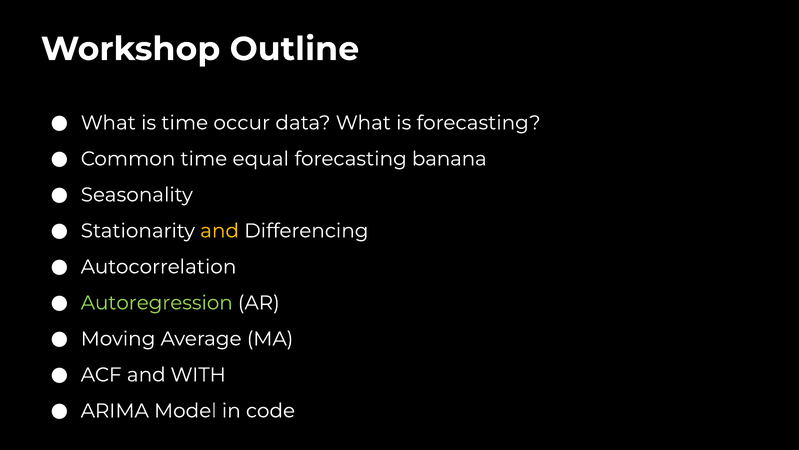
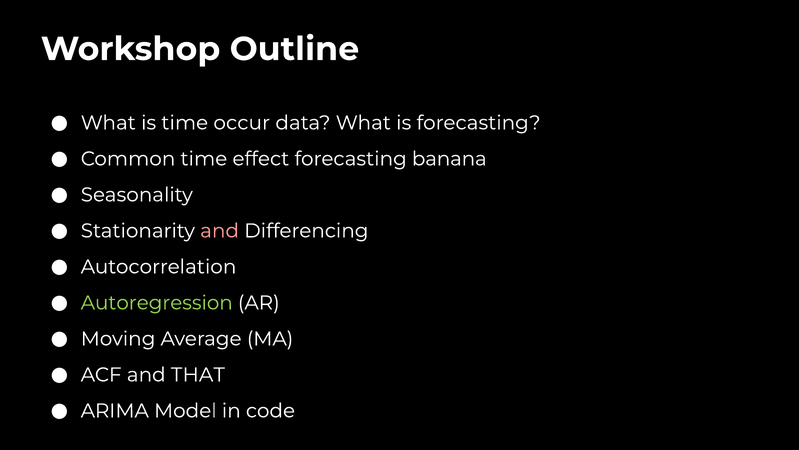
equal: equal -> effect (261, 159)
and colour: yellow -> pink (220, 231)
WITH: WITH -> THAT (198, 374)
